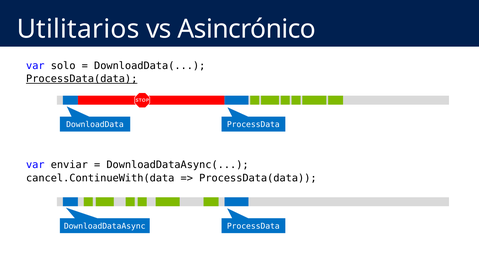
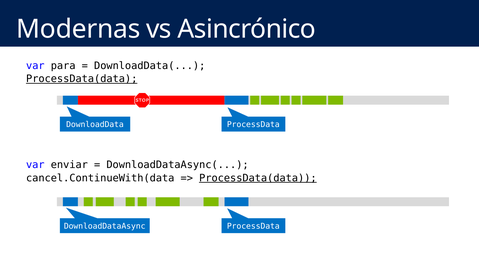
Utilitarios: Utilitarios -> Modernas (78, 29)
solo: solo -> para (63, 66)
ProcessData(data underline: none -> present (258, 178)
